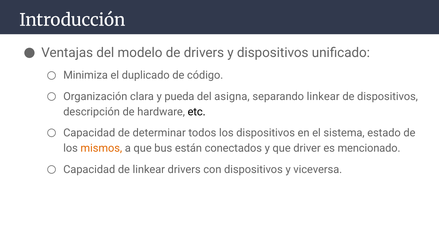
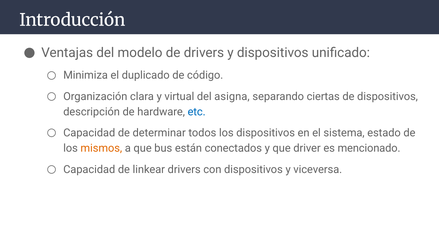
pueda: pueda -> virtual (179, 97)
separando linkear: linkear -> ciertas (323, 97)
etc colour: black -> blue (197, 112)
